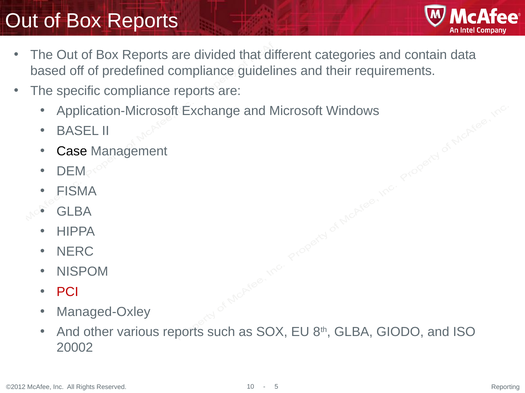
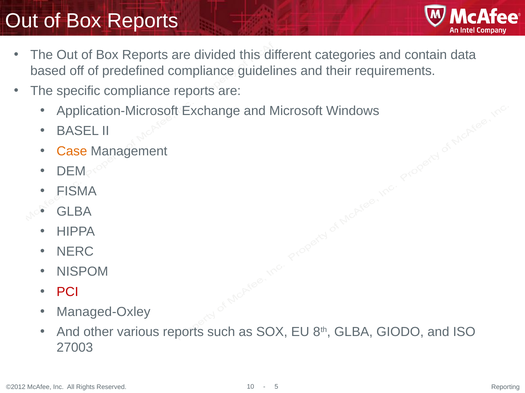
that: that -> this (250, 55)
Case colour: black -> orange (72, 151)
20002: 20002 -> 27003 (75, 348)
